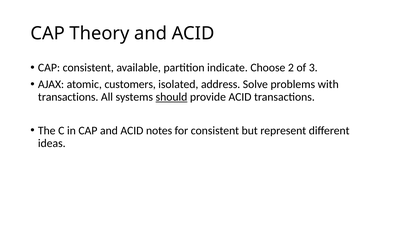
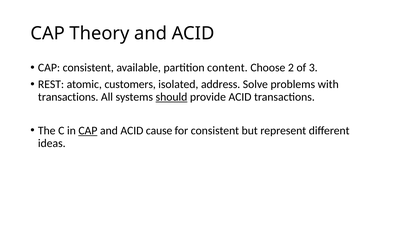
indicate: indicate -> content (227, 68)
AJAX: AJAX -> REST (51, 84)
CAP underline: none -> present (88, 131)
notes: notes -> cause (159, 131)
